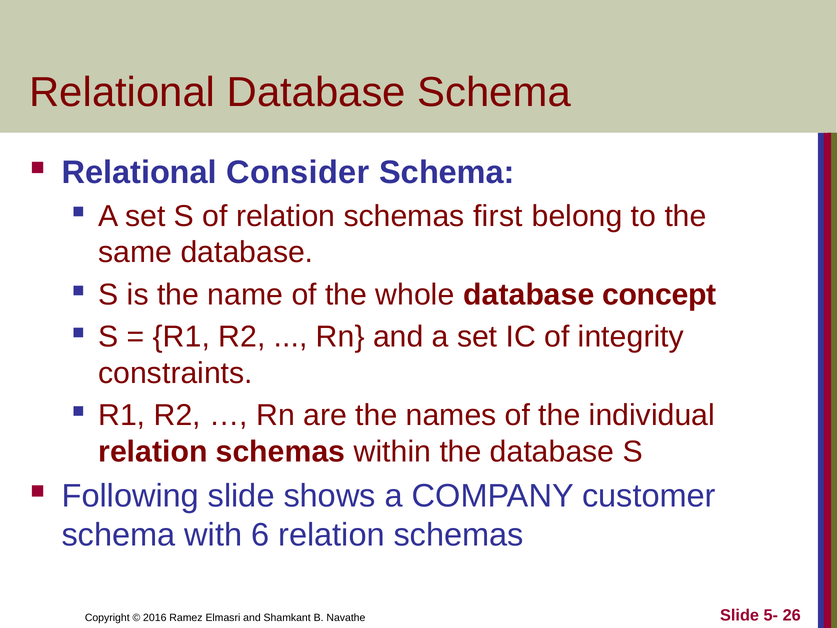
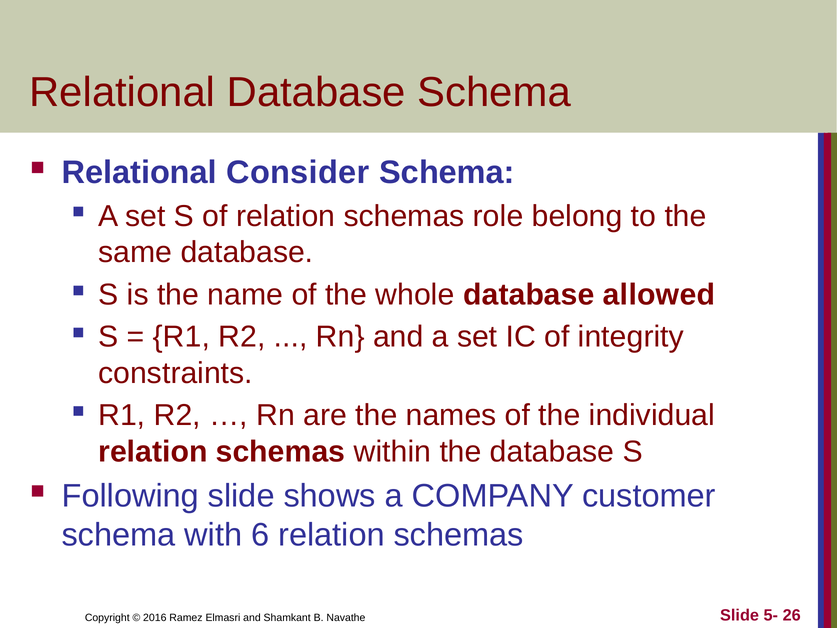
first: first -> role (498, 216)
concept: concept -> allowed (659, 295)
